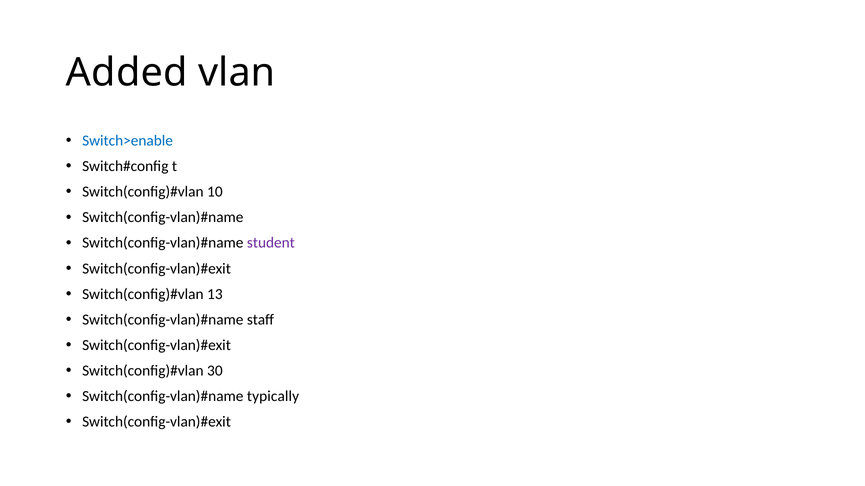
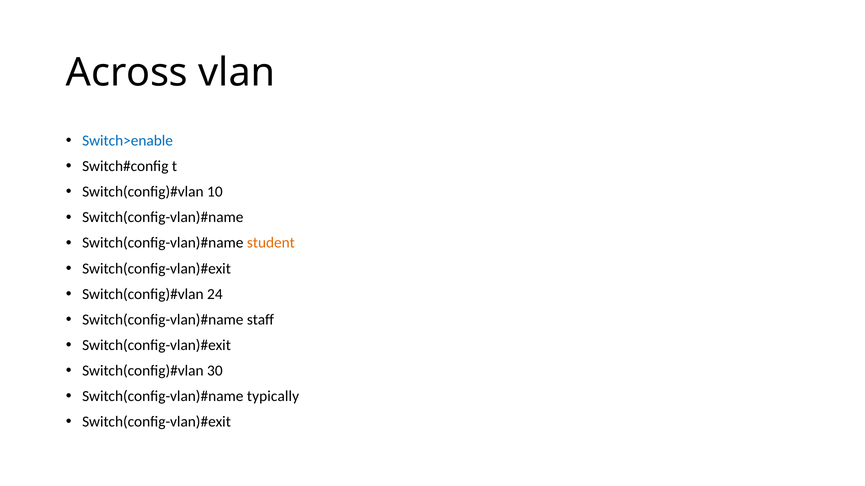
Added: Added -> Across (127, 73)
student colour: purple -> orange (271, 243)
13: 13 -> 24 (215, 294)
